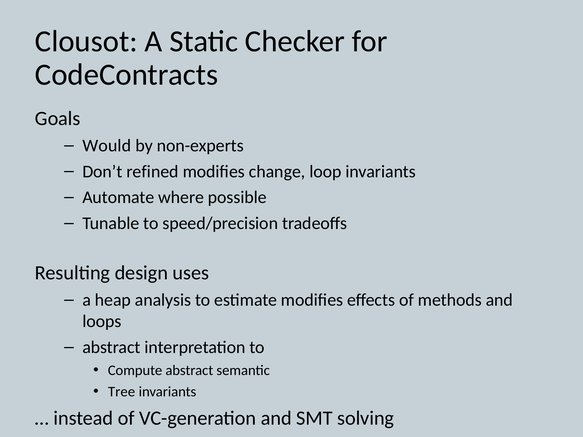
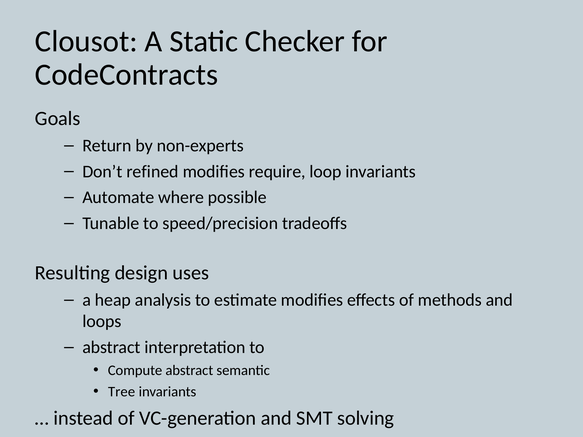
Would: Would -> Return (107, 146)
change: change -> require (277, 172)
